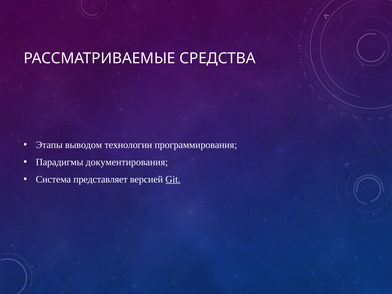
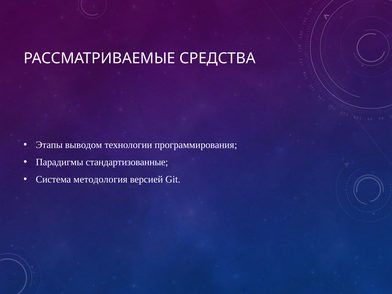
документирования: документирования -> стандартизованные (127, 162)
представляет: представляет -> методология (100, 179)
Git underline: present -> none (173, 179)
